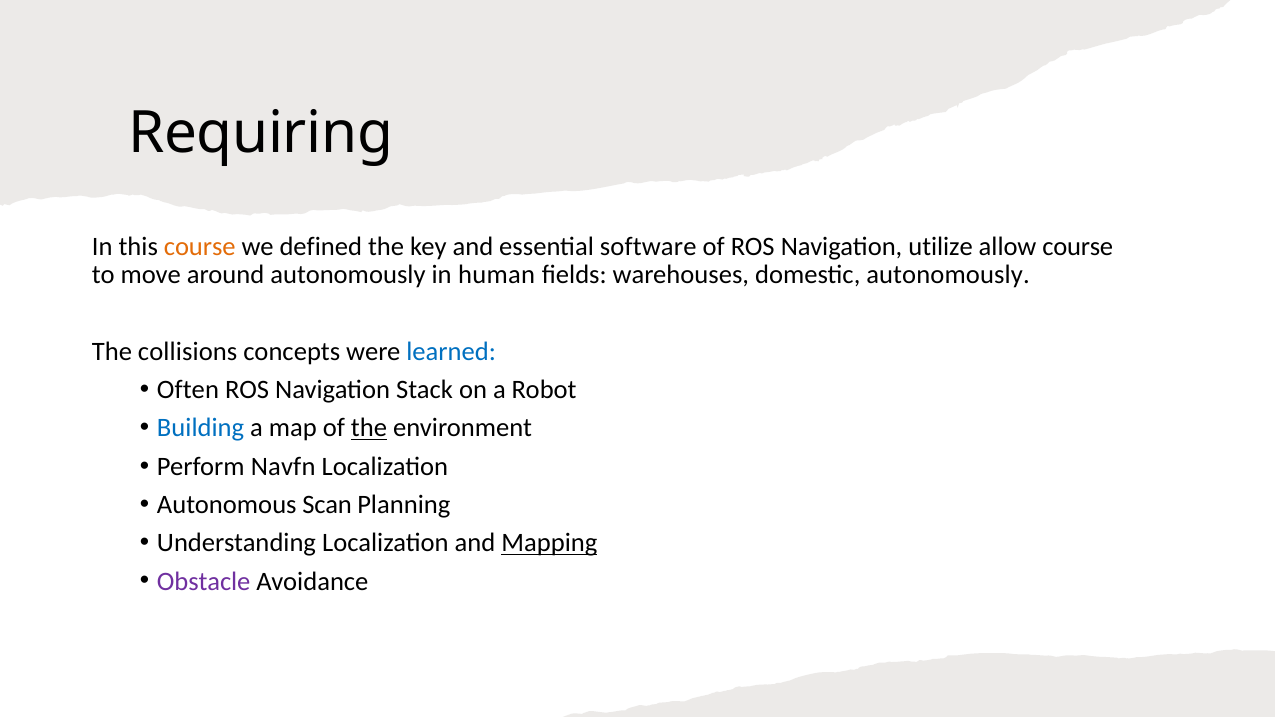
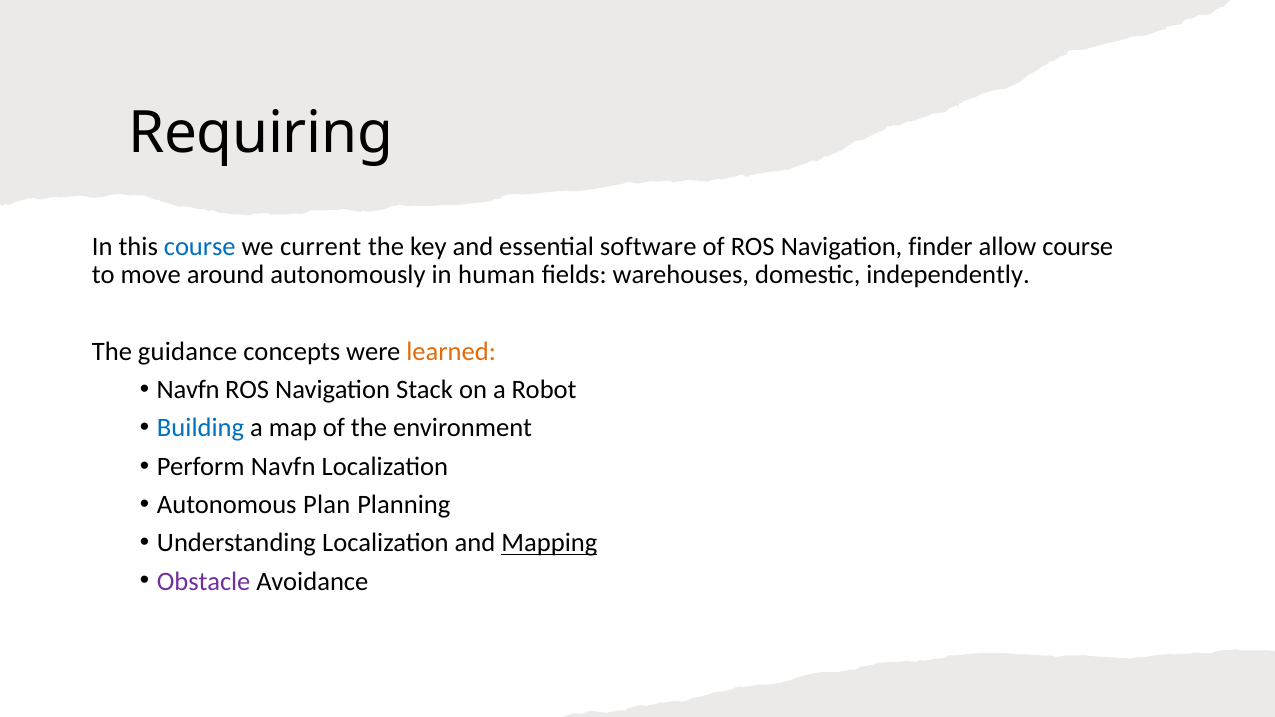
course colour: orange -> blue (200, 246)
defined: defined -> current (321, 246)
utilize: utilize -> finder (941, 246)
domestic autonomously: autonomously -> independently (948, 275)
collisions: collisions -> guidance (188, 352)
learned colour: blue -> orange (451, 352)
Often: Often -> Navfn (188, 390)
the underline: present -> none (369, 428)
Scan: Scan -> Plan (327, 505)
